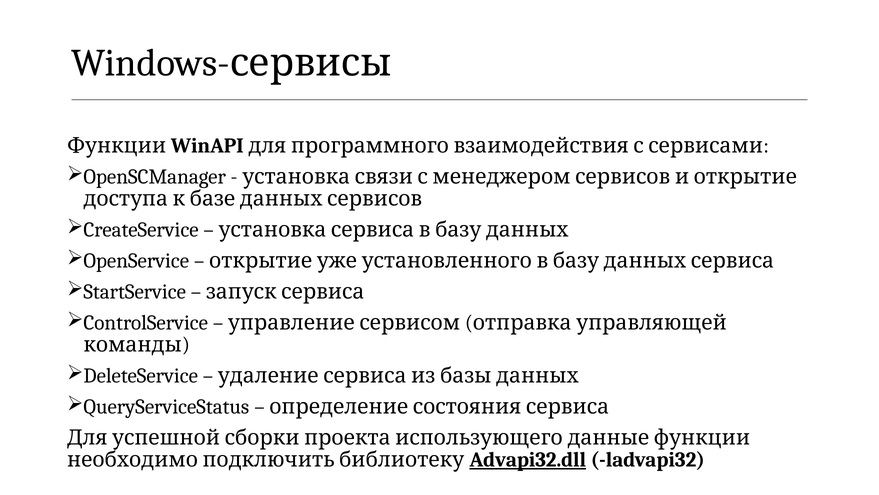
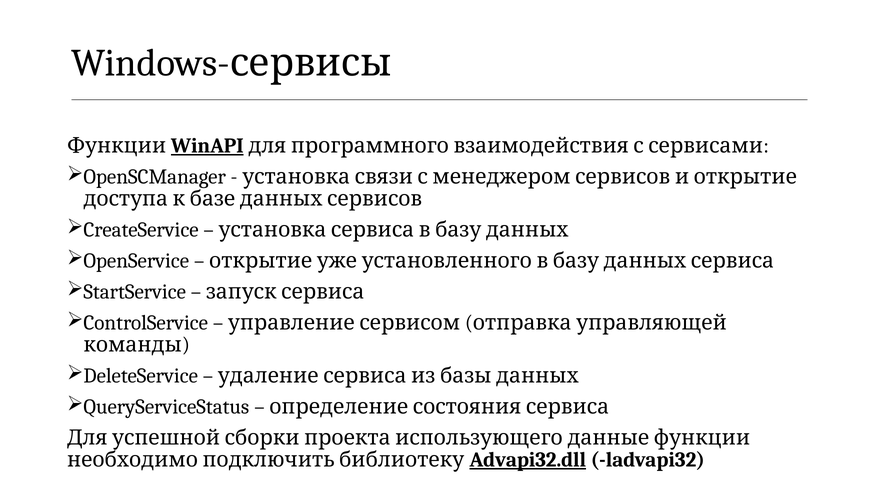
WinAPI underline: none -> present (207, 145)
